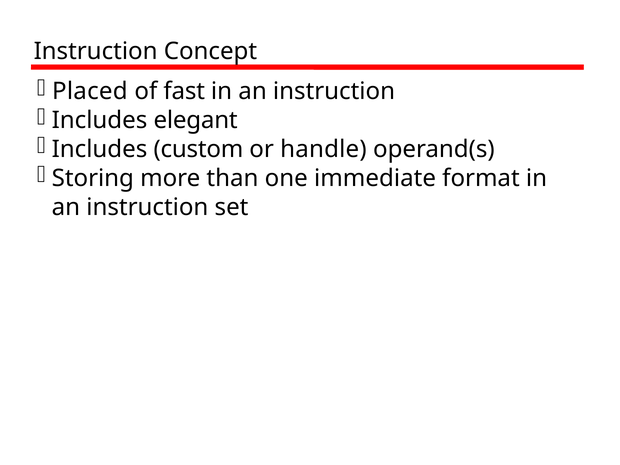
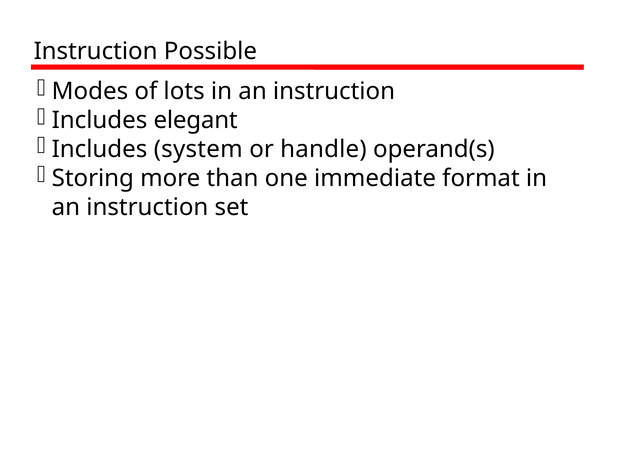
Concept: Concept -> Possible (210, 51)
Placed: Placed -> Modes (90, 92)
fast: fast -> lots (184, 92)
custom: custom -> system (198, 149)
